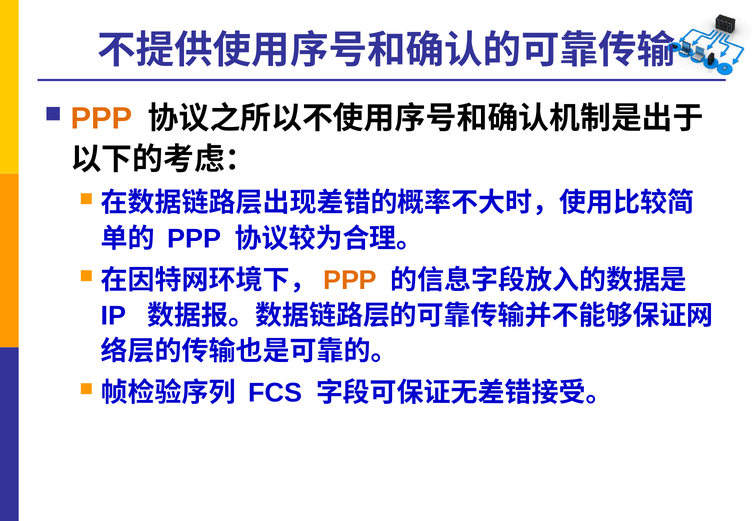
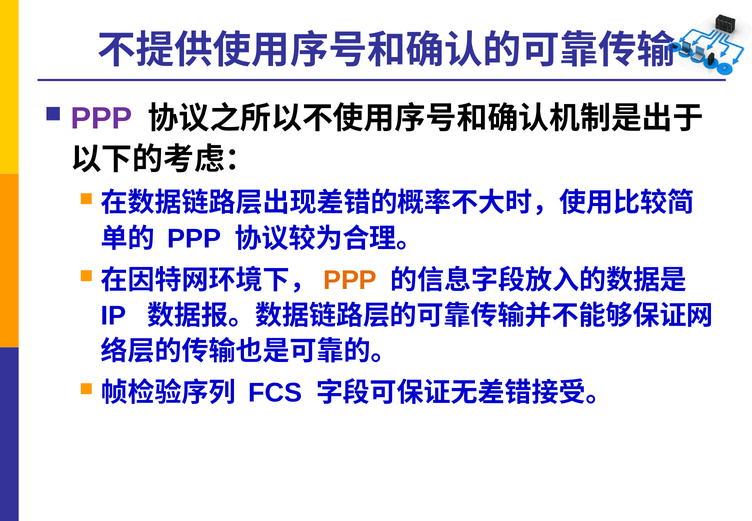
PPP colour: orange -> purple (101, 119)
